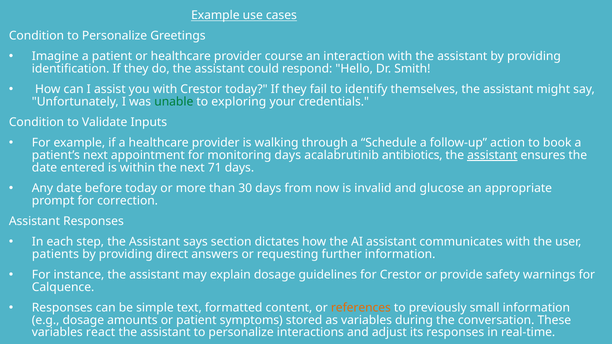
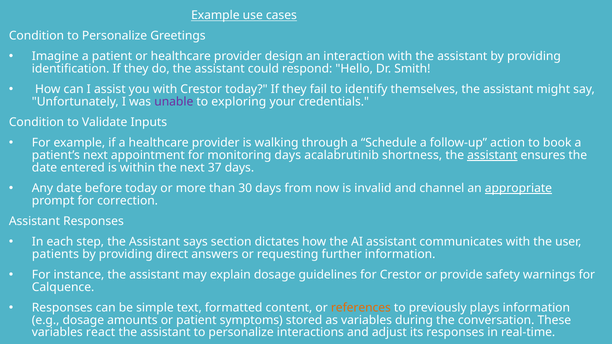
course: course -> design (284, 56)
unable colour: green -> purple (174, 102)
antibiotics: antibiotics -> shortness (412, 155)
71: 71 -> 37 (215, 168)
glucose: glucose -> channel (442, 188)
appropriate underline: none -> present (518, 188)
small: small -> plays (485, 308)
